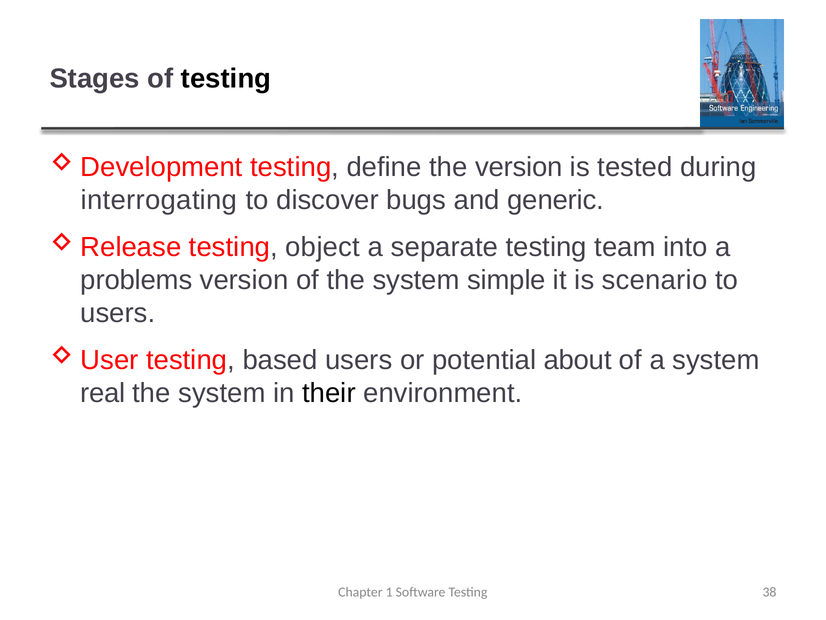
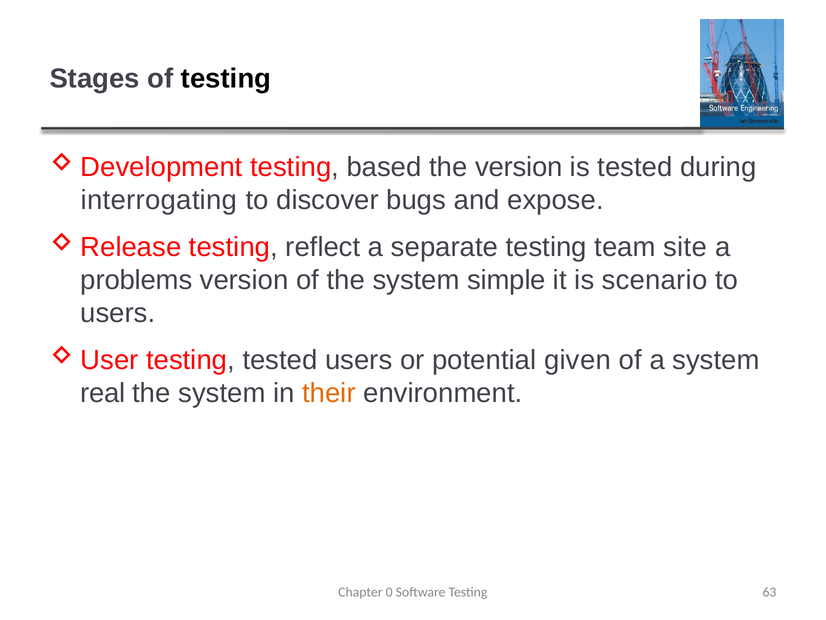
define: define -> based (384, 167)
generic: generic -> expose (555, 200)
object: object -> reflect (323, 247)
into: into -> site (685, 247)
testing based: based -> tested (280, 360)
about: about -> given (577, 360)
their colour: black -> orange (329, 393)
1: 1 -> 0 (389, 591)
38: 38 -> 63 (769, 591)
